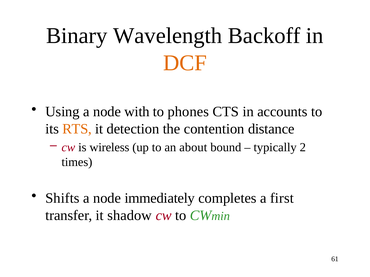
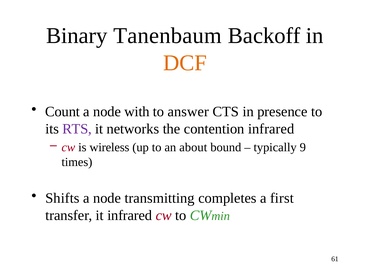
Wavelength: Wavelength -> Tanenbaum (168, 36)
Using: Using -> Count (63, 112)
phones: phones -> answer (188, 112)
accounts: accounts -> presence (282, 112)
RTS colour: orange -> purple (77, 129)
detection: detection -> networks (133, 129)
contention distance: distance -> infrared (271, 129)
2: 2 -> 9 (303, 147)
immediately: immediately -> transmitting (160, 199)
it shadow: shadow -> infrared (130, 216)
